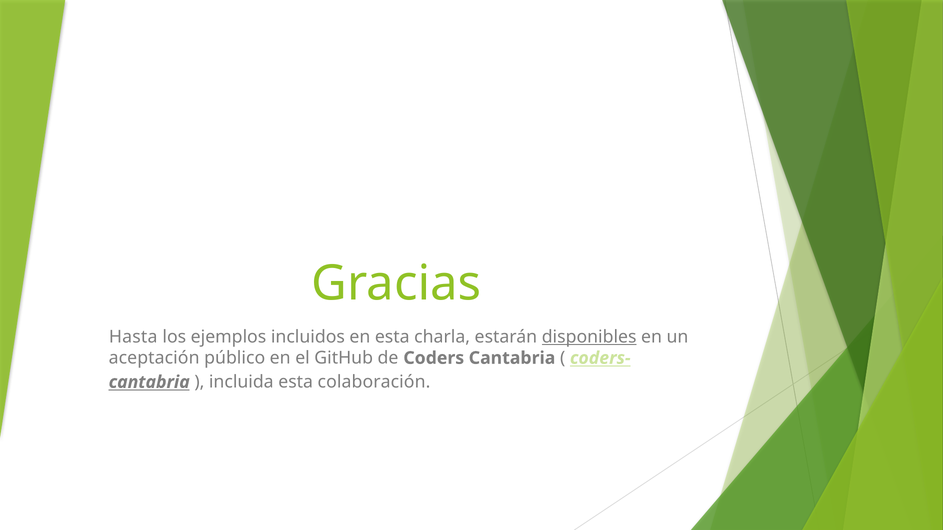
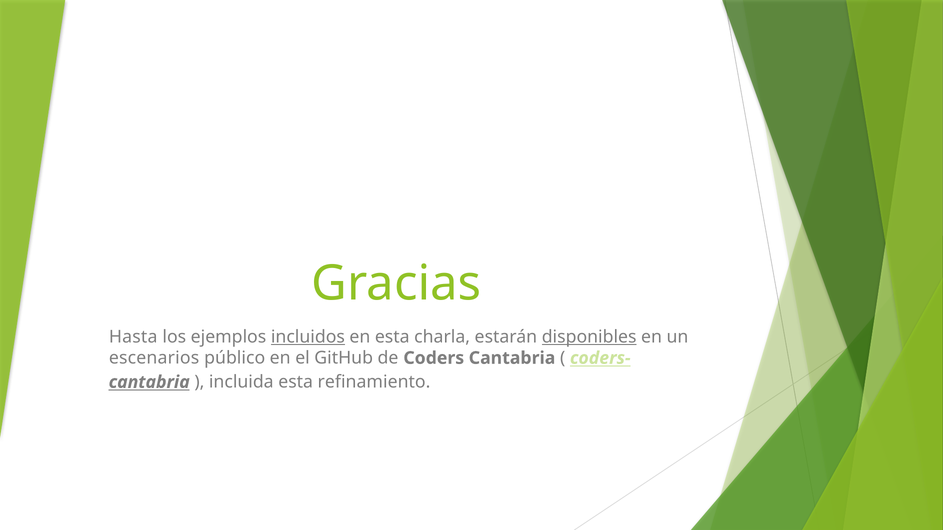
incluidos underline: none -> present (308, 337)
aceptación: aceptación -> escenarios (154, 358)
colaboración: colaboración -> refinamiento (374, 382)
